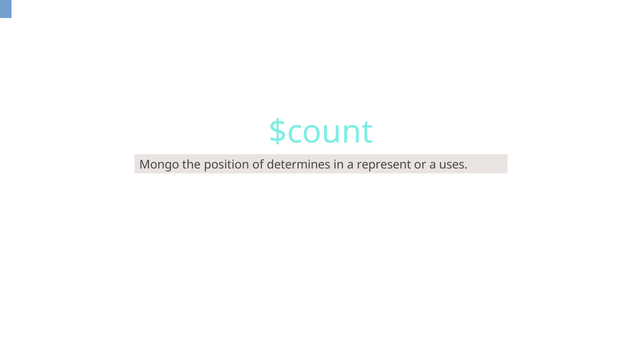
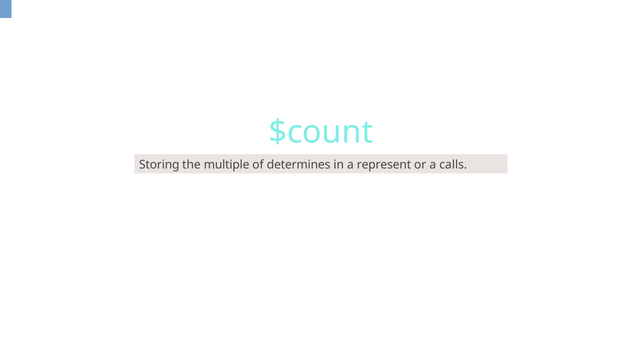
Mongo: Mongo -> Storing (159, 165)
position: position -> multiple (227, 165)
uses: uses -> calls (453, 165)
